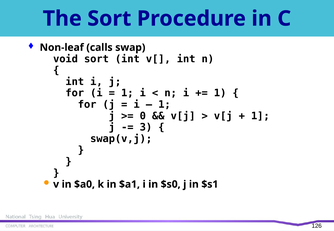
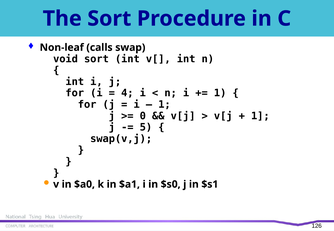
1: 1 -> 4 (127, 93)
3: 3 -> 5 (146, 127)
